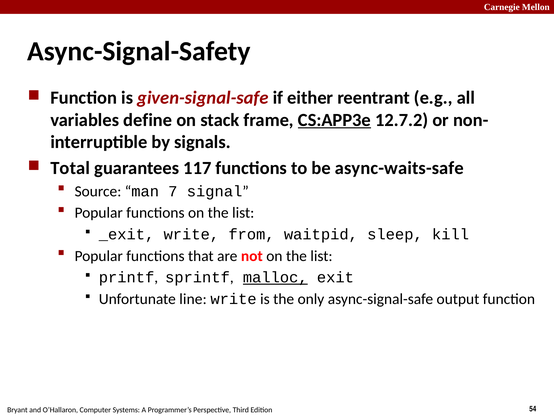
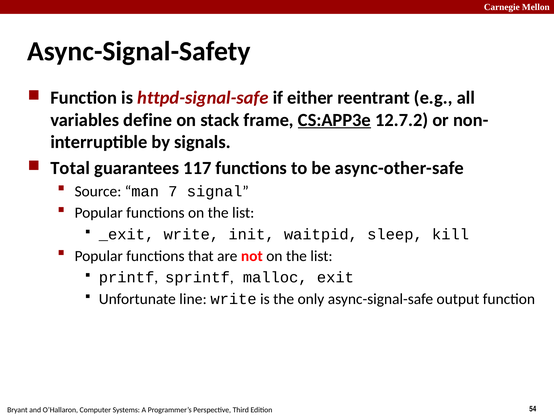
given-signal-safe: given-signal-safe -> httpd-signal-safe (203, 98)
async-waits-safe: async-waits-safe -> async-other-safe (399, 168)
from: from -> init (252, 234)
malloc underline: present -> none (275, 277)
